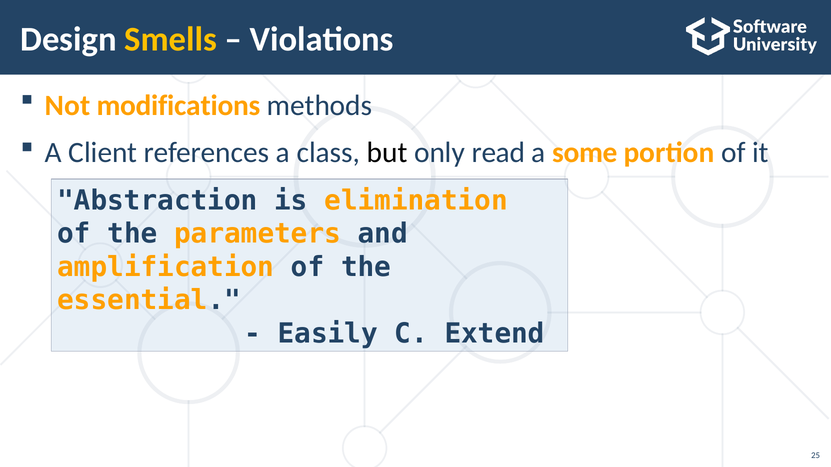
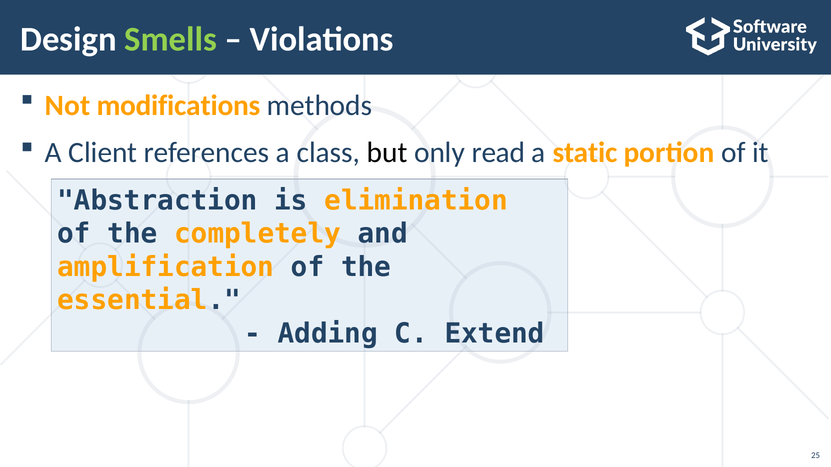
Smells colour: yellow -> light green (171, 39)
some: some -> static (585, 153)
parameters: parameters -> completely (258, 234)
Easily: Easily -> Adding (328, 334)
